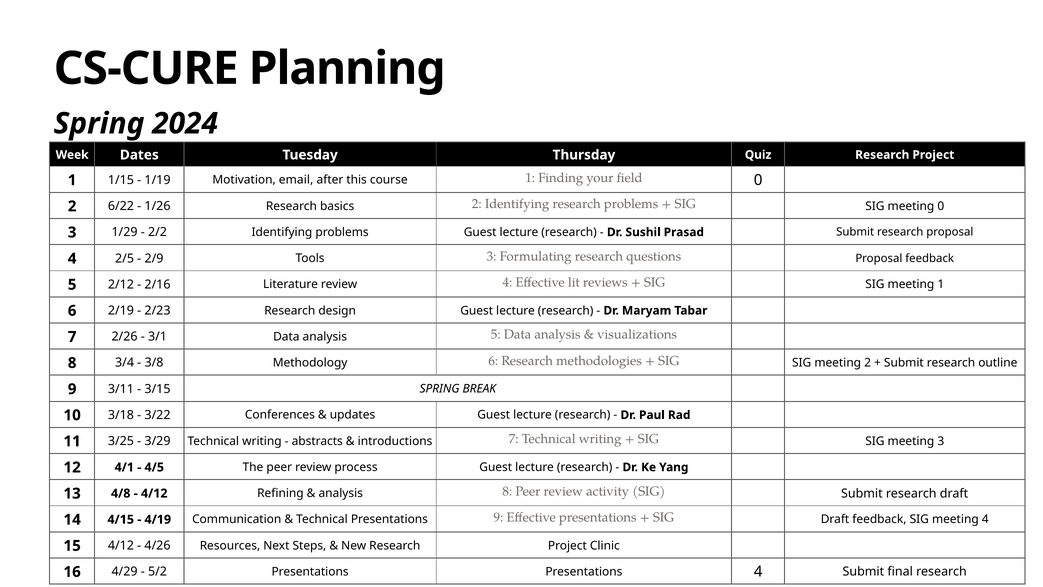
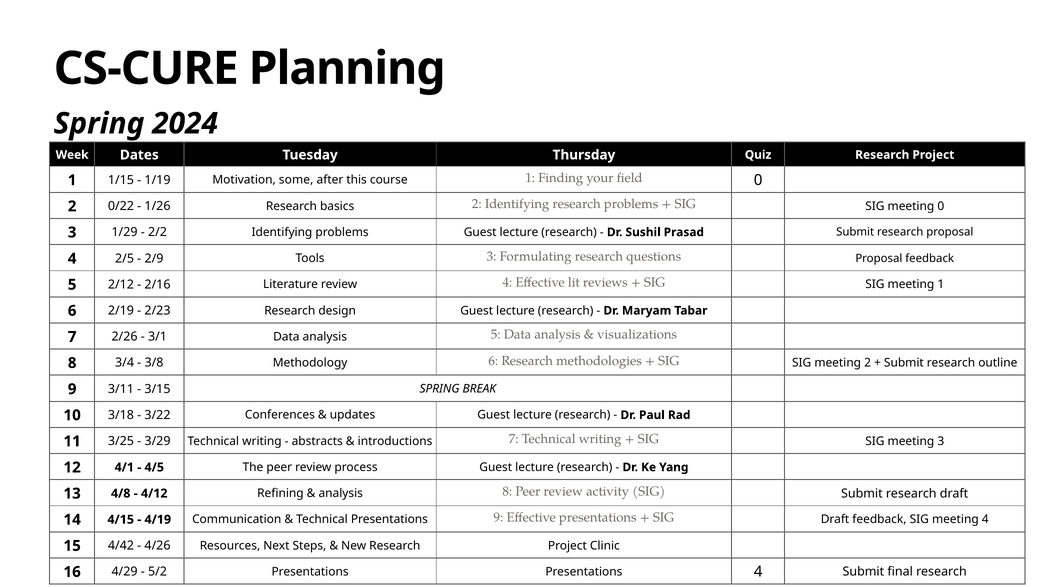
email: email -> some (296, 180)
6/22: 6/22 -> 0/22 (121, 206)
15 4/12: 4/12 -> 4/42 (121, 545)
